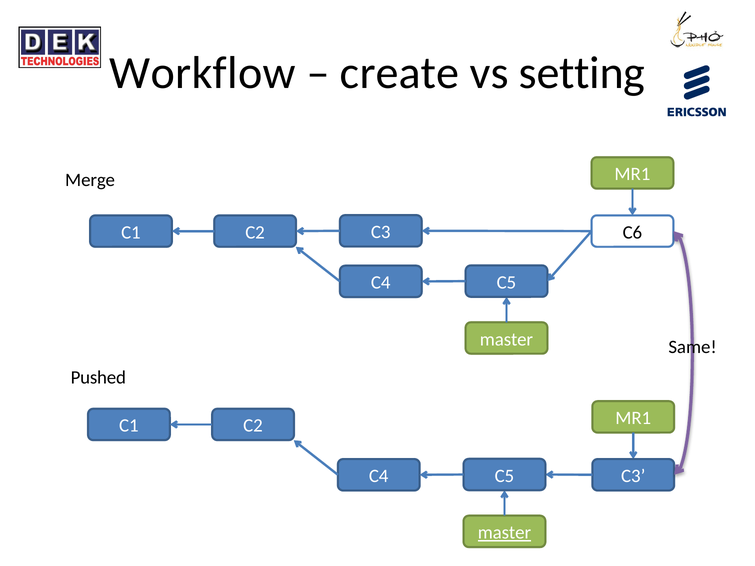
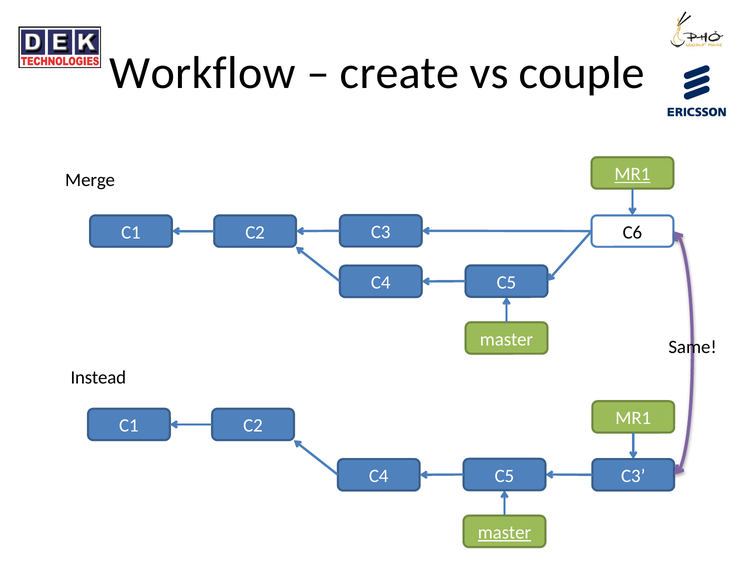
setting: setting -> couple (582, 73)
MR1 underline: none -> present (632, 174)
Pushed: Pushed -> Instead (98, 378)
